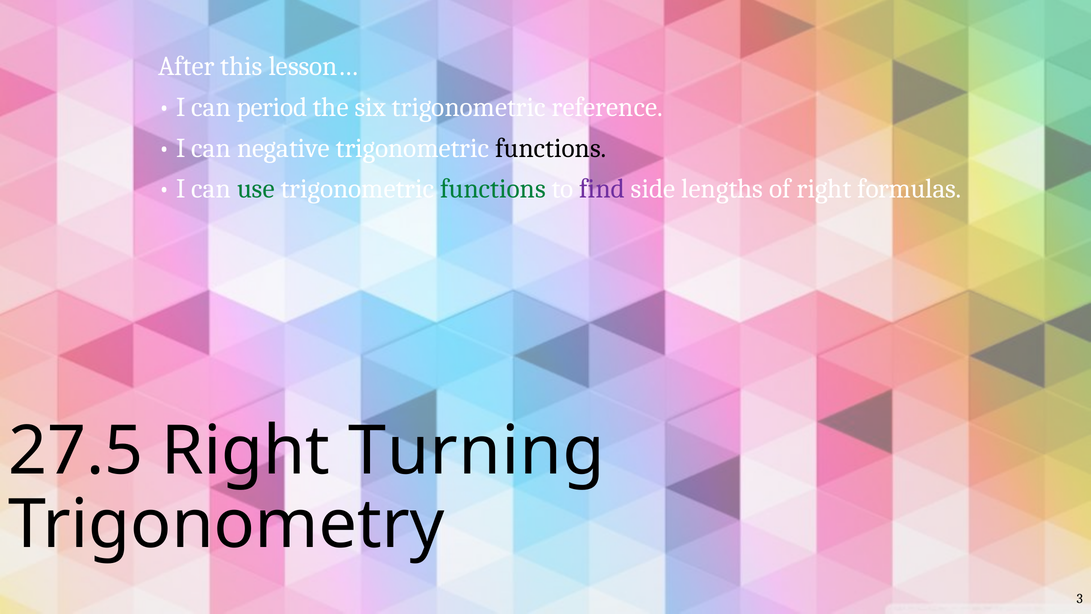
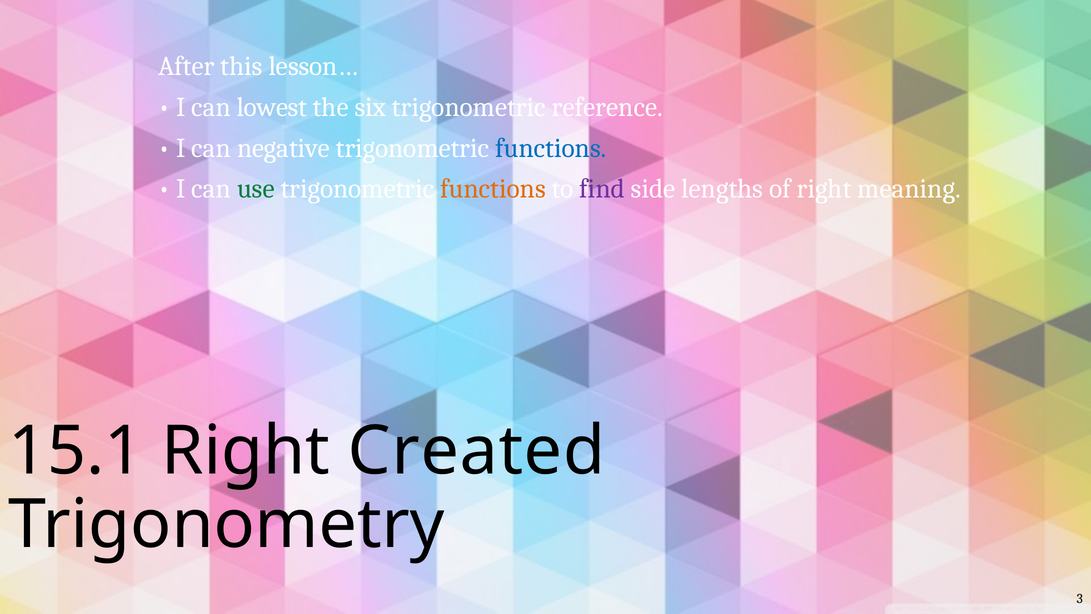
period: period -> lowest (272, 107)
functions colour: black -> blue (551, 148)
functions colour: green -> orange (493, 189)
formulas: formulas -> meaning (909, 189)
27.5: 27.5 -> 15.1 (76, 451)
Turning: Turning -> Created (477, 451)
